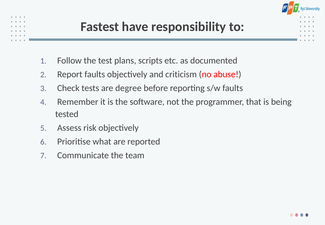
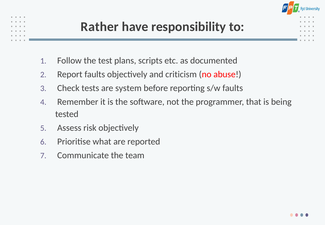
Fastest: Fastest -> Rather (100, 27)
degree: degree -> system (128, 88)
